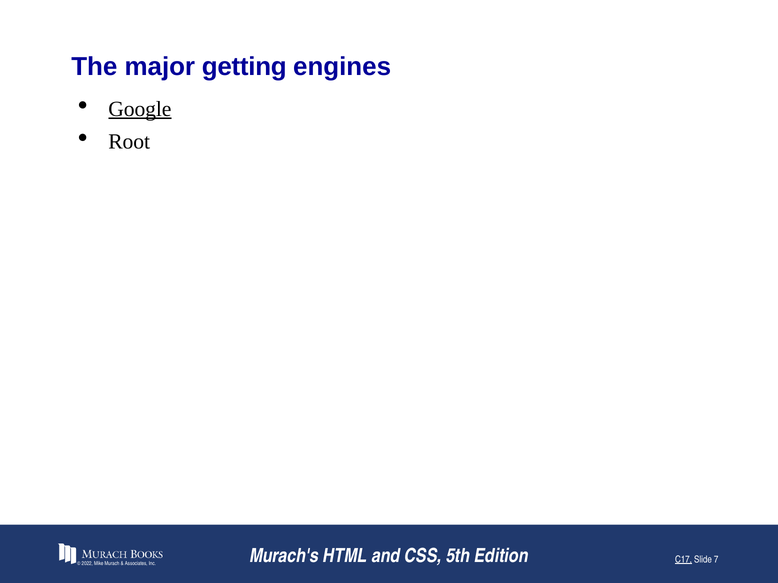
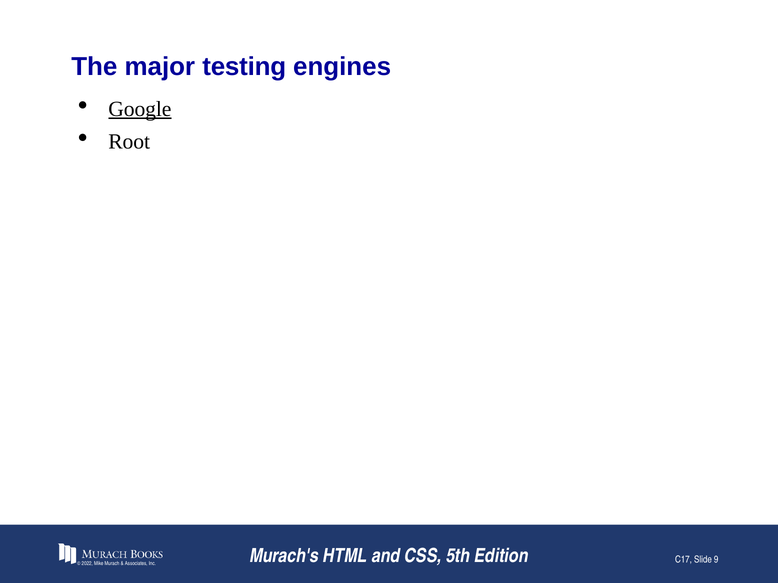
getting: getting -> testing (244, 67)
C17 underline: present -> none (683, 560)
7: 7 -> 9 (716, 560)
